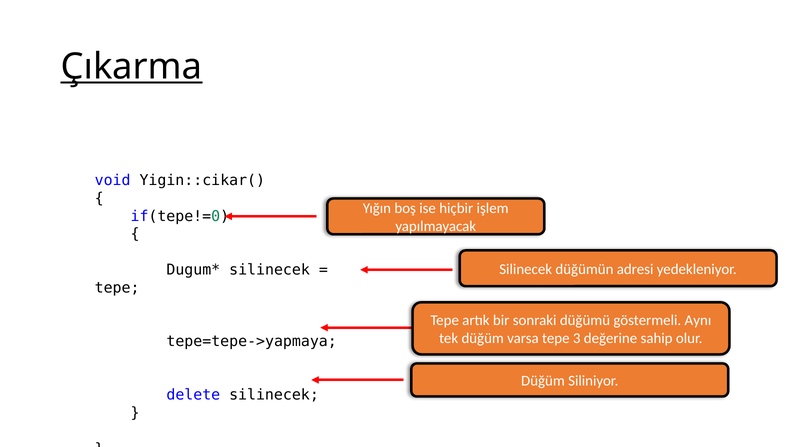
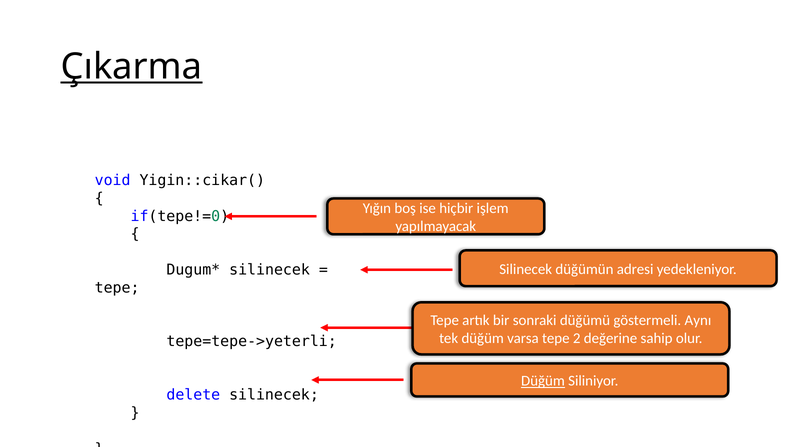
3: 3 -> 2 (577, 338)
tepe=tepe->yapmaya: tepe=tepe->yapmaya -> tepe=tepe->yeterli (252, 341)
Düğüm underline: none -> present (543, 381)
